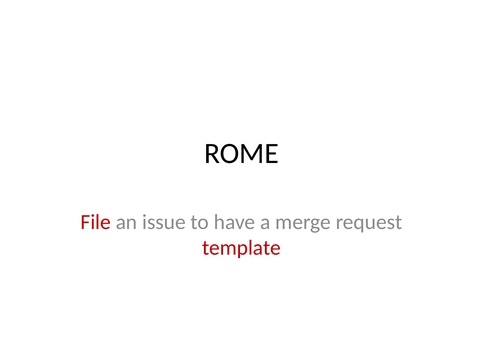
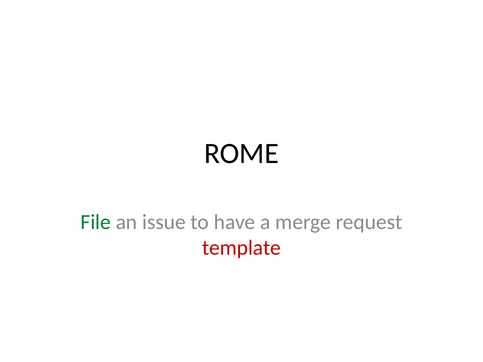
File colour: red -> green (96, 222)
